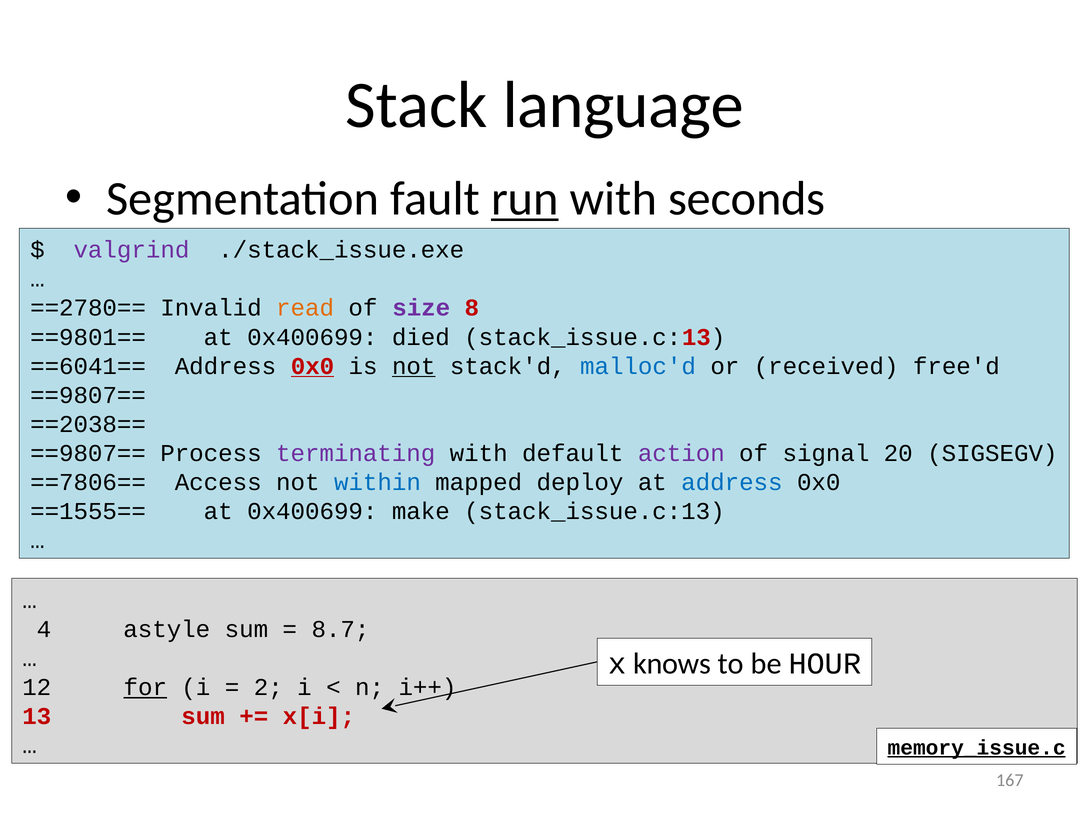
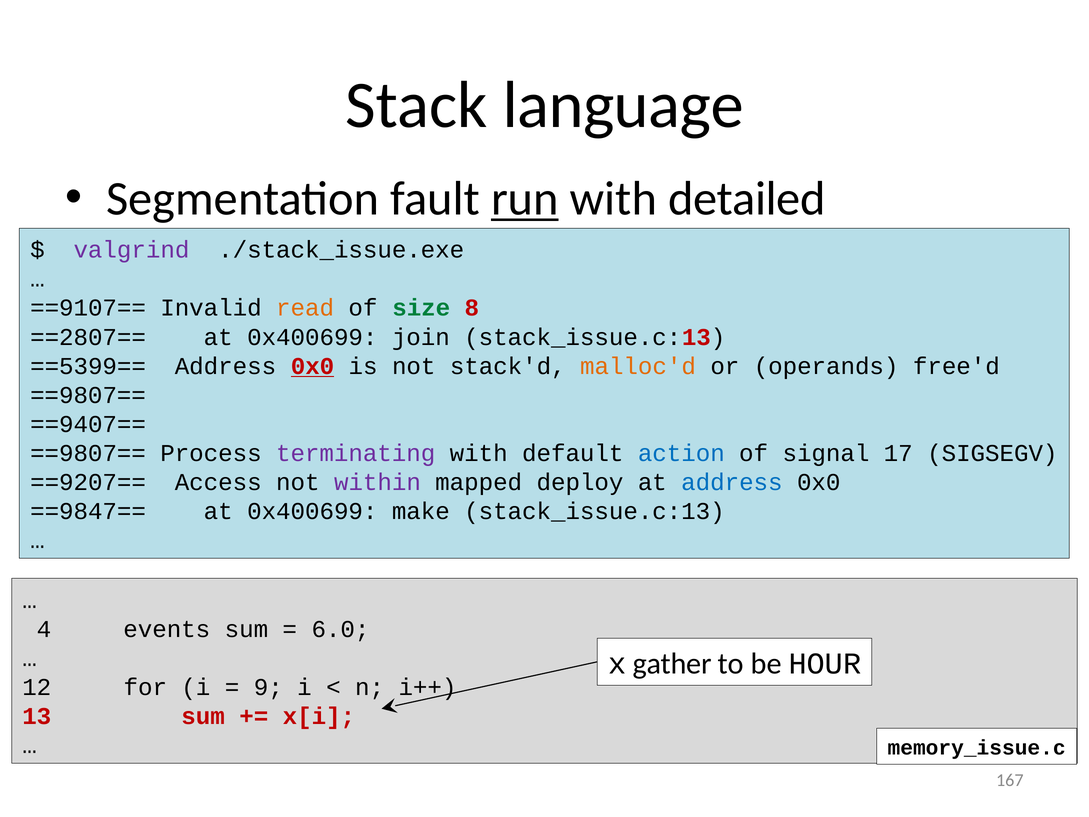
seconds: seconds -> detailed (747, 199)
==2780==: ==2780== -> ==9107== (88, 308)
size colour: purple -> green (421, 308)
==9801==: ==9801== -> ==2807== (88, 337)
died: died -> join (421, 337)
==6041==: ==6041== -> ==5399== (88, 366)
not underline: present -> none (414, 366)
malloc'd colour: blue -> orange (638, 366)
received: received -> operands (826, 366)
==2038==: ==2038== -> ==9407== (88, 424)
action colour: purple -> blue (681, 453)
20: 20 -> 17 (898, 453)
==7806==: ==7806== -> ==9207== (88, 482)
within colour: blue -> purple (377, 482)
==1555==: ==1555== -> ==9847== (88, 511)
astyle: astyle -> events (167, 629)
8.7: 8.7 -> 6.0 (340, 629)
knows: knows -> gather (672, 664)
for underline: present -> none (145, 687)
2: 2 -> 9 (268, 687)
memory_issue.c underline: present -> none (977, 747)
